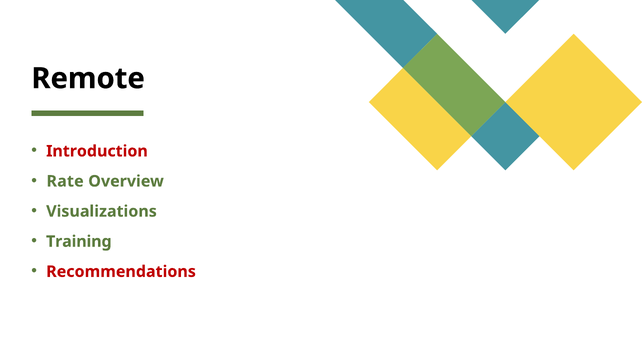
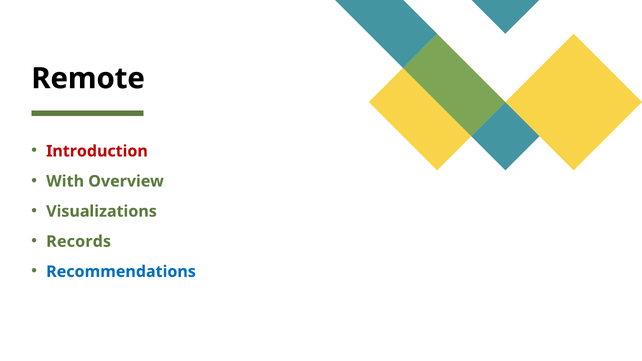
Rate: Rate -> With (65, 181)
Training: Training -> Records (79, 242)
Recommendations colour: red -> blue (121, 272)
